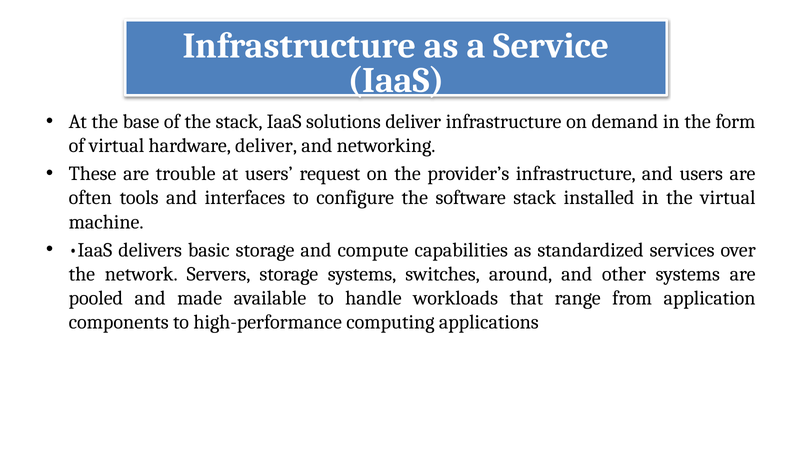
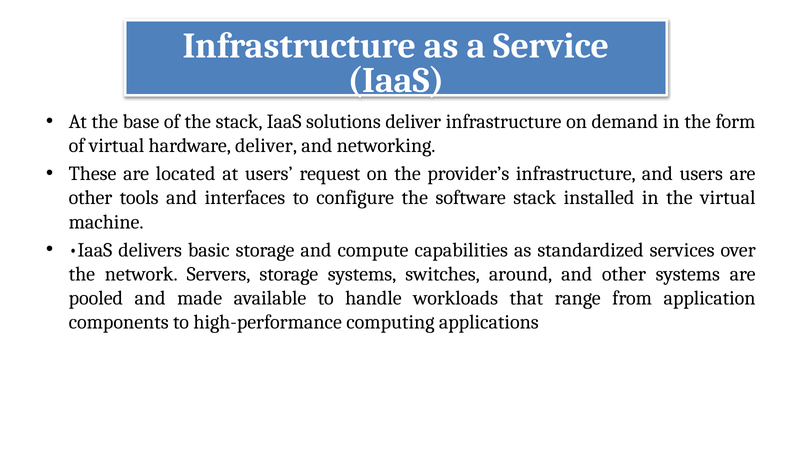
trouble: trouble -> located (186, 174)
often: often -> other (90, 198)
